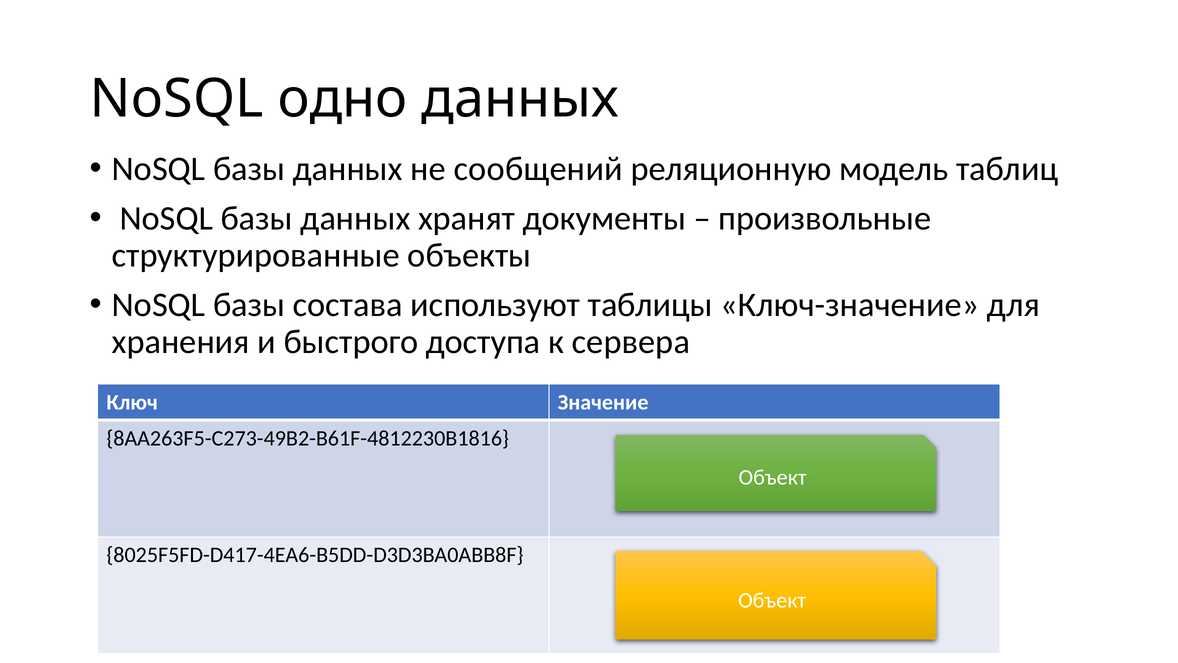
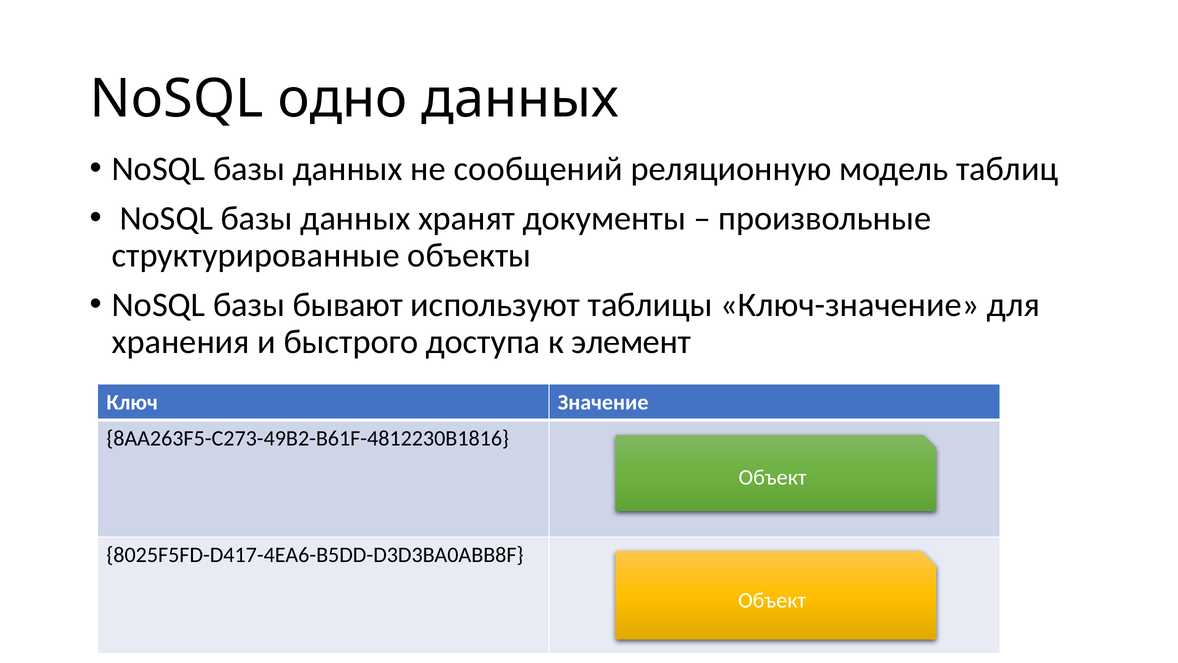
состава: состава -> бывают (348, 305)
сервера: сервера -> элемент (631, 342)
